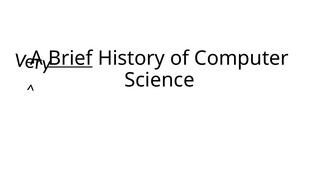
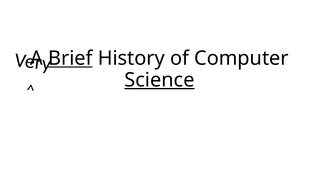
Science underline: none -> present (160, 80)
